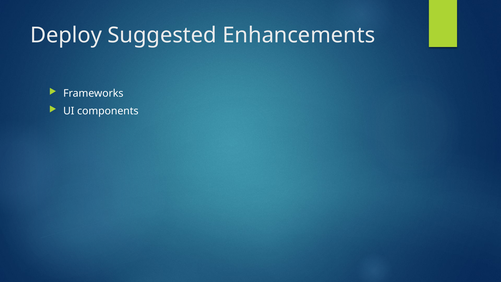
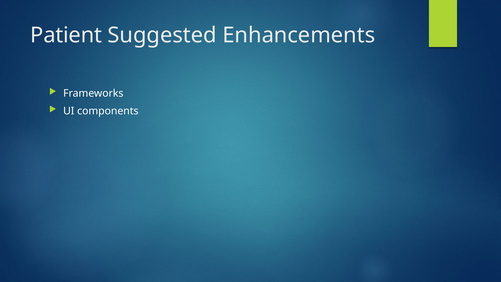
Deploy: Deploy -> Patient (66, 35)
